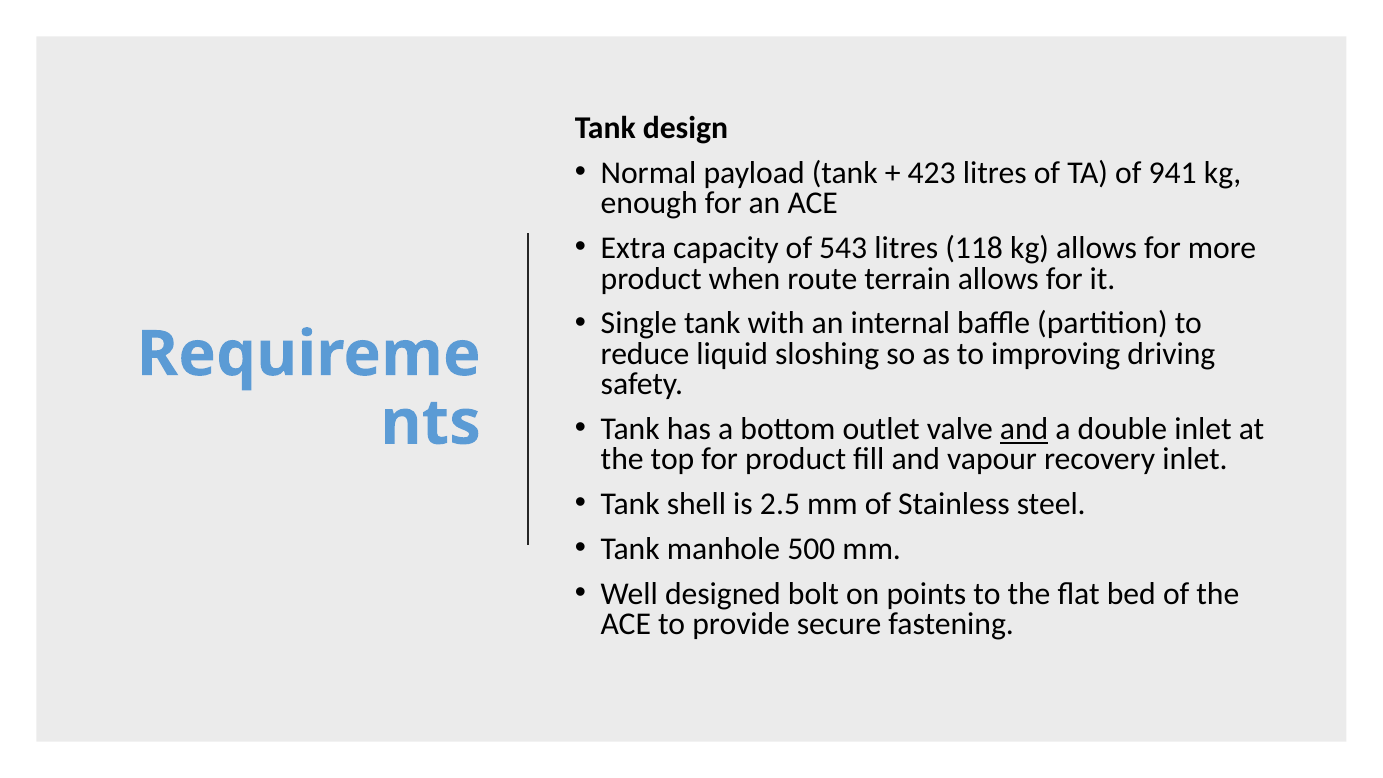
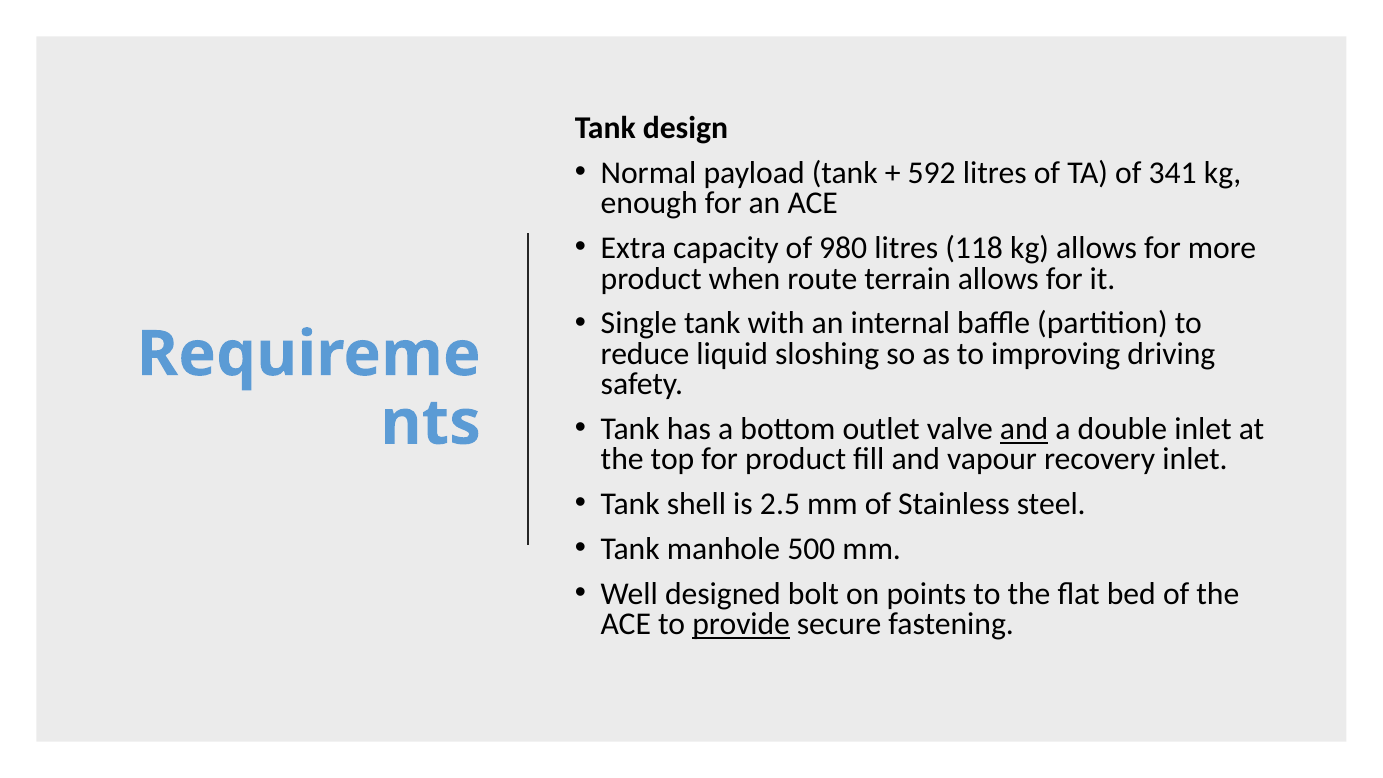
423: 423 -> 592 (932, 173)
941: 941 -> 341 (1173, 173)
543: 543 -> 980 (843, 248)
provide underline: none -> present (741, 624)
